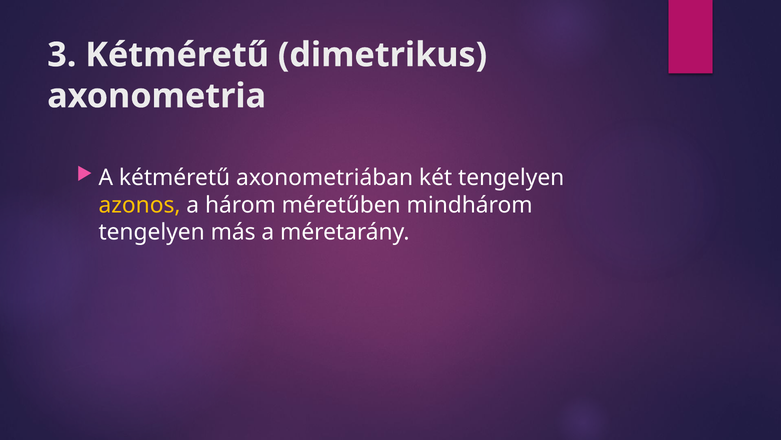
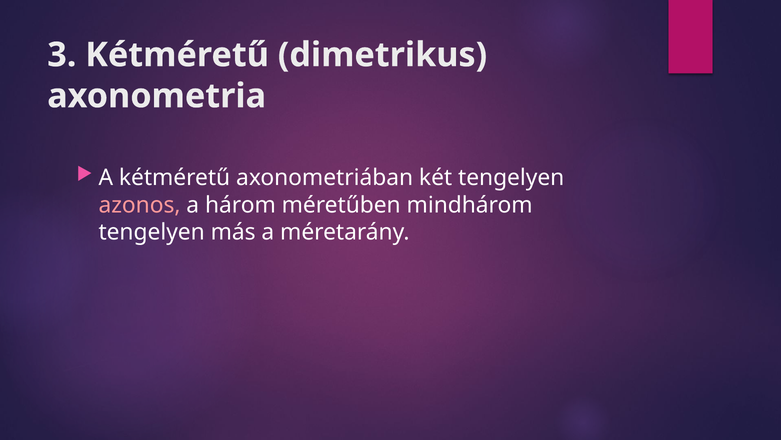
azonos colour: yellow -> pink (140, 205)
